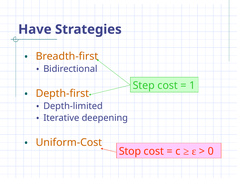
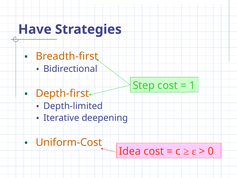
Stop: Stop -> Idea (130, 151)
